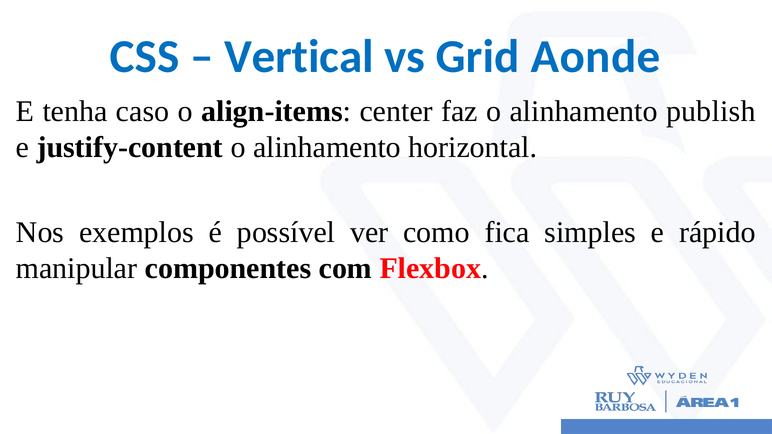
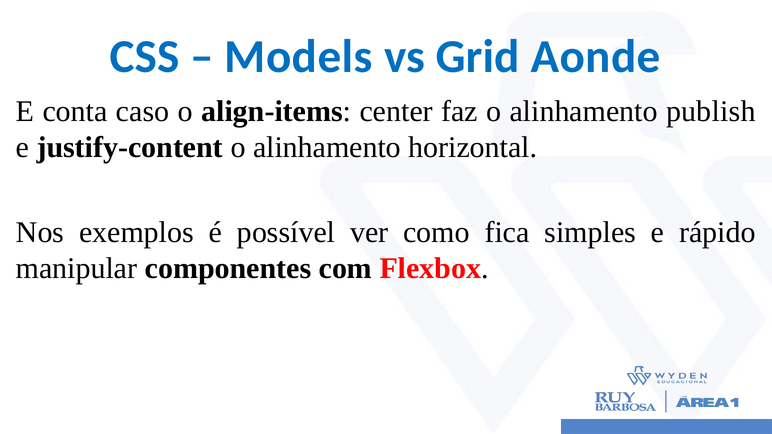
Vertical: Vertical -> Models (299, 57)
tenha: tenha -> conta (75, 112)
